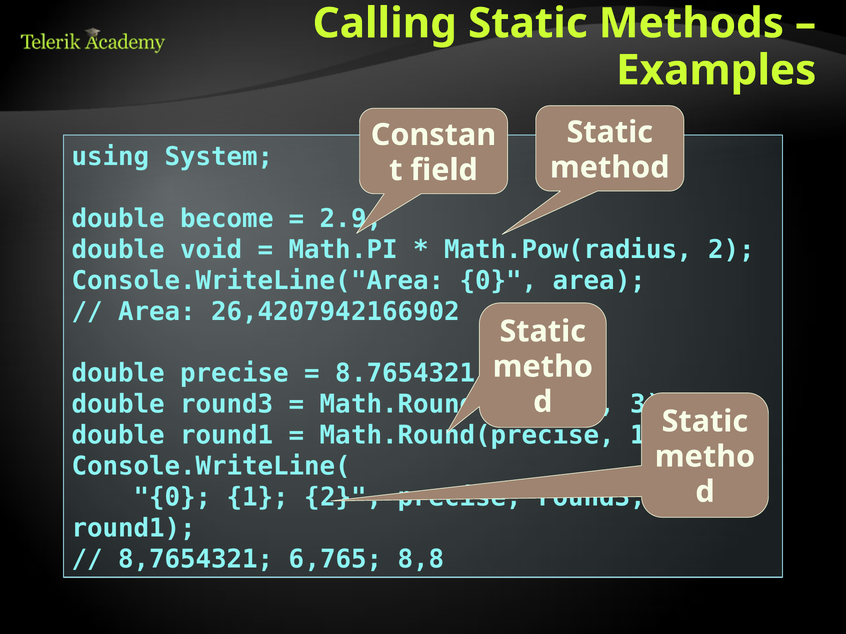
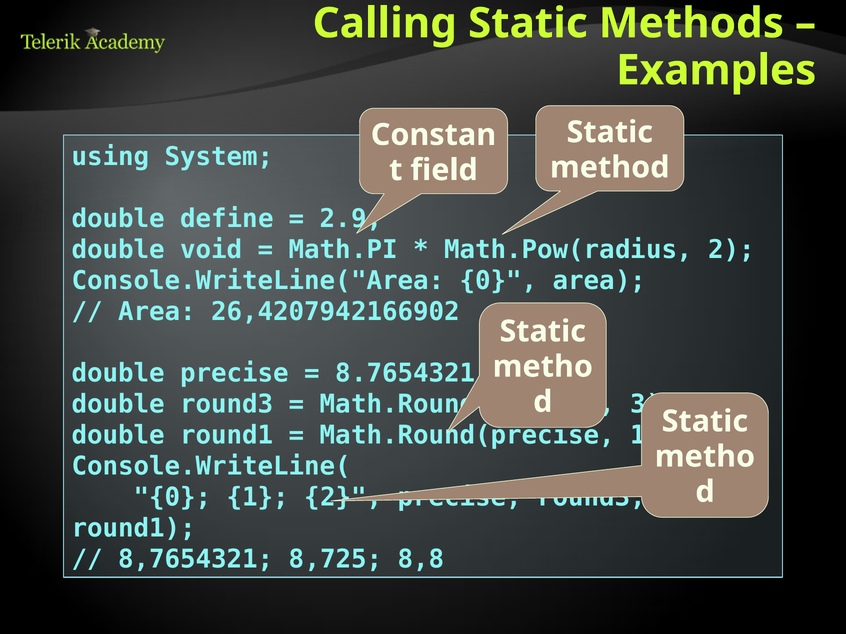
become: become -> define (227, 219)
6,765: 6,765 -> 8,725 (336, 560)
